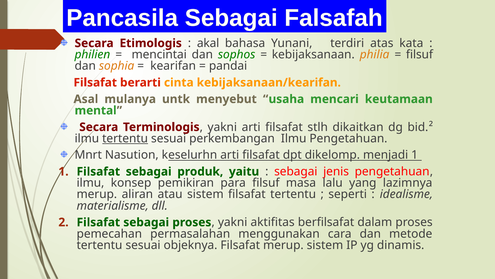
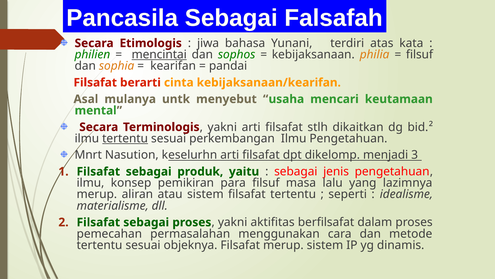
akal: akal -> jiwa (208, 43)
mencintai underline: none -> present (159, 55)
menjadi 1: 1 -> 3 (415, 155)
